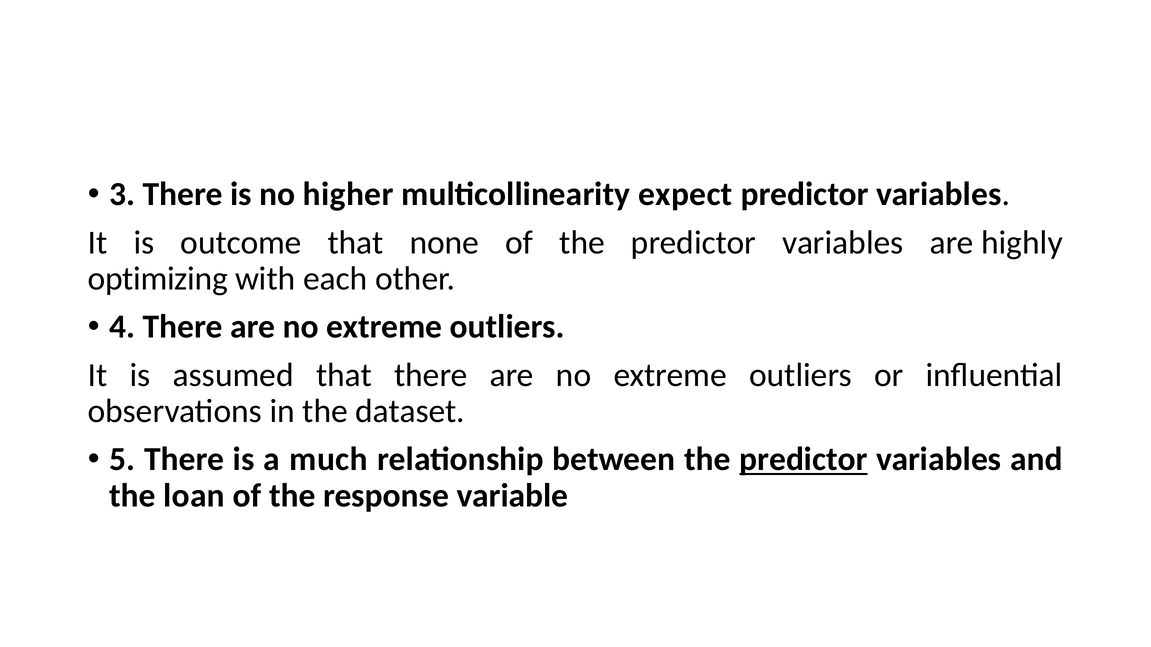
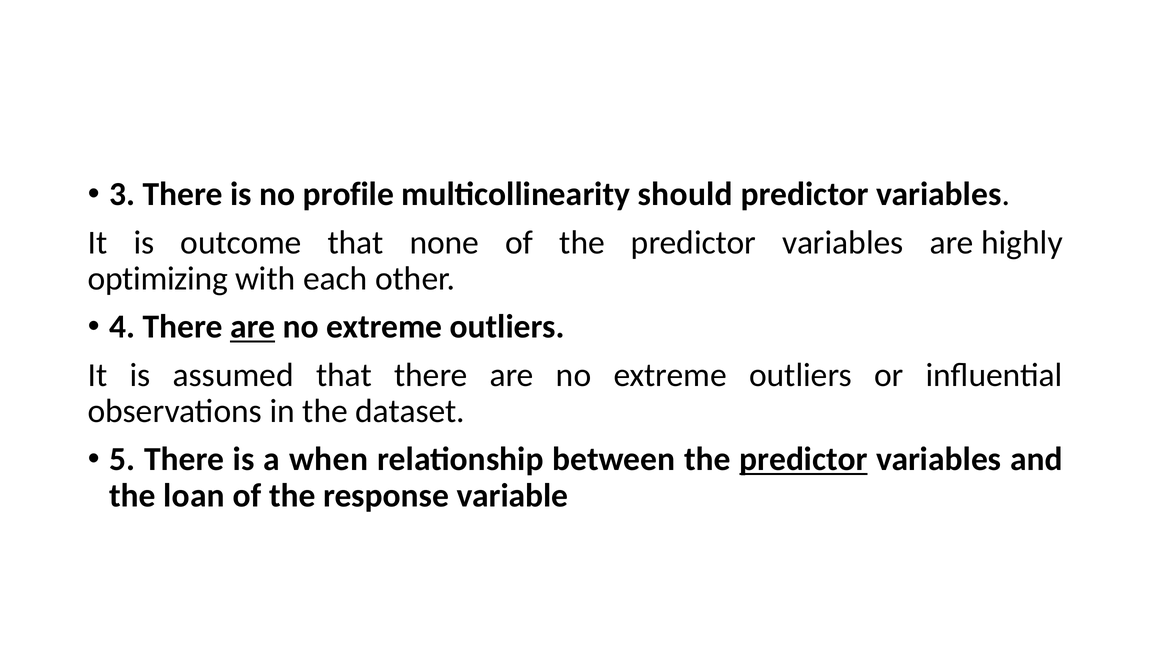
higher: higher -> profile (348, 195)
expect: expect -> should (685, 195)
are underline: none -> present (253, 327)
much: much -> when (329, 460)
